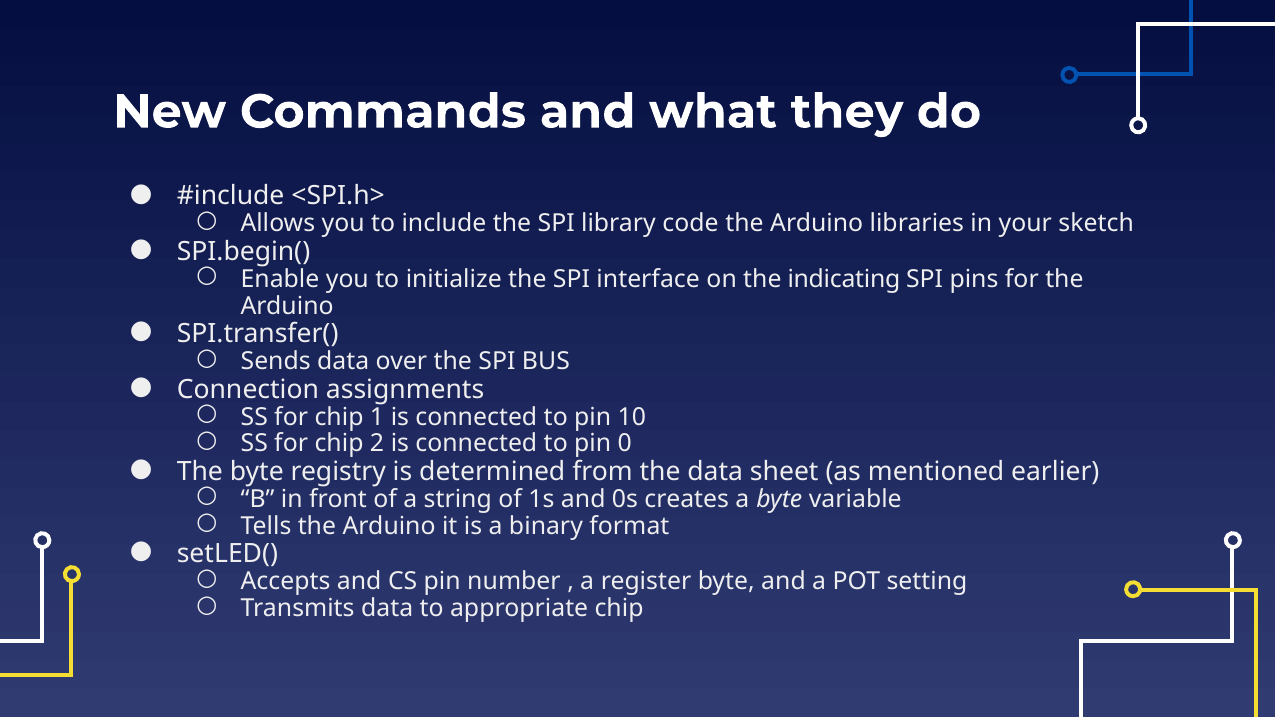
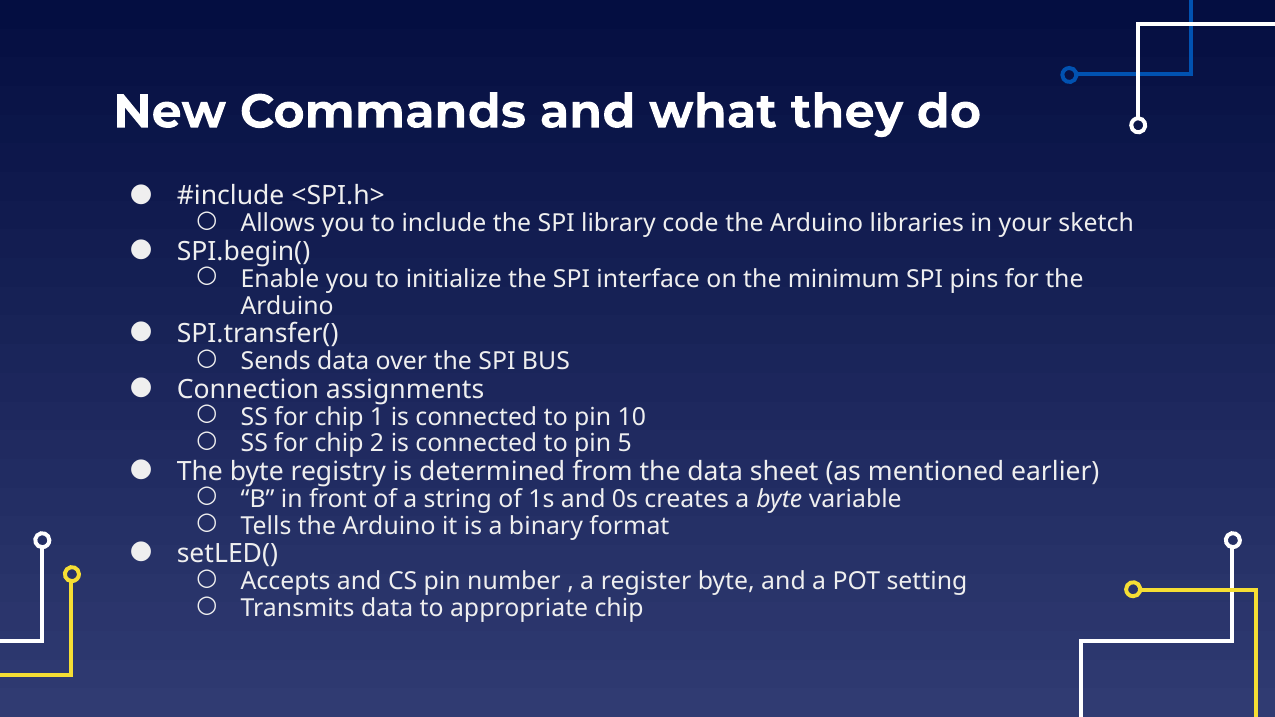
indicating: indicating -> minimum (844, 279)
0: 0 -> 5 (625, 444)
